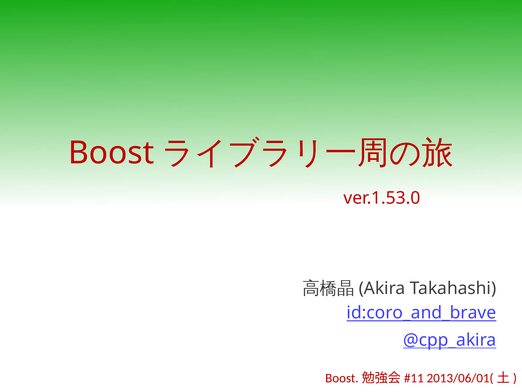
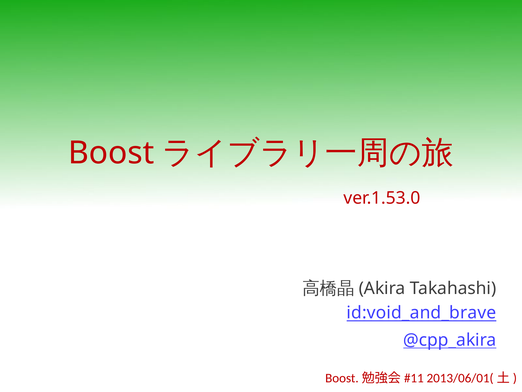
id:coro_and_brave: id:coro_and_brave -> id:void_and_brave (421, 312)
